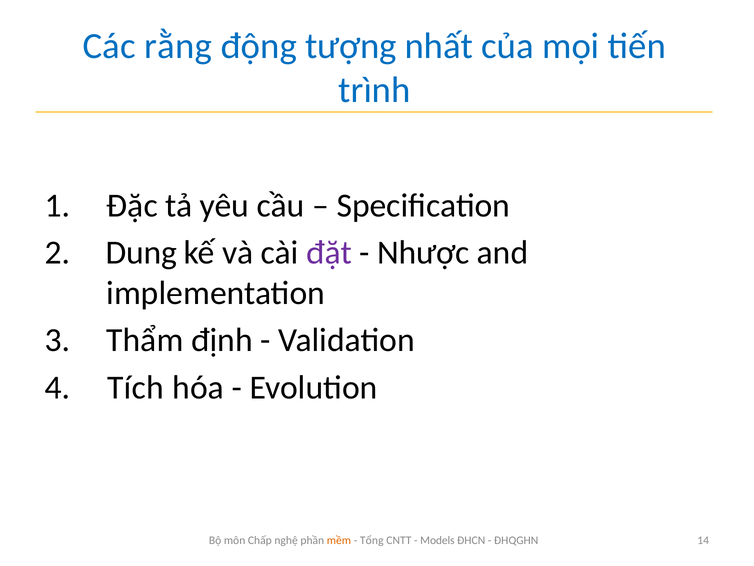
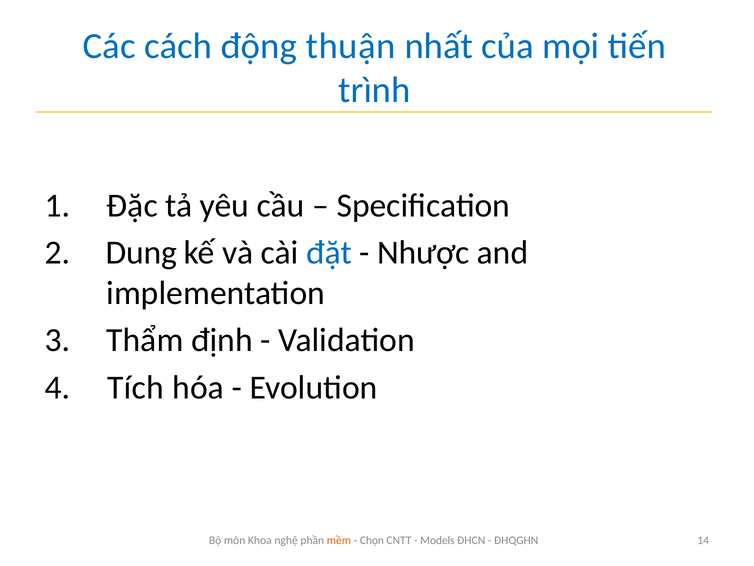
rằng: rằng -> cách (178, 46)
tượng: tượng -> thuận (351, 46)
đặt colour: purple -> blue (329, 253)
Chấp: Chấp -> Khoa (260, 540)
Tổng: Tổng -> Chọn (372, 540)
